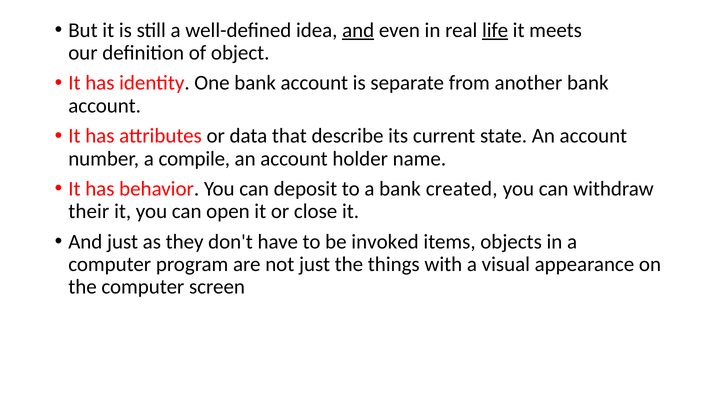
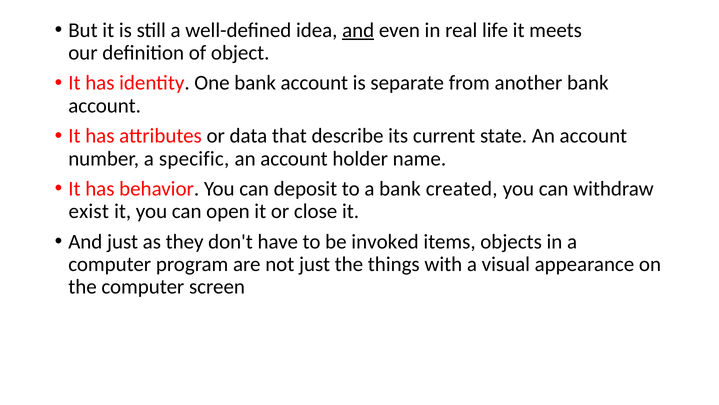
life underline: present -> none (495, 30)
compile: compile -> specific (194, 158)
their: their -> exist (89, 211)
